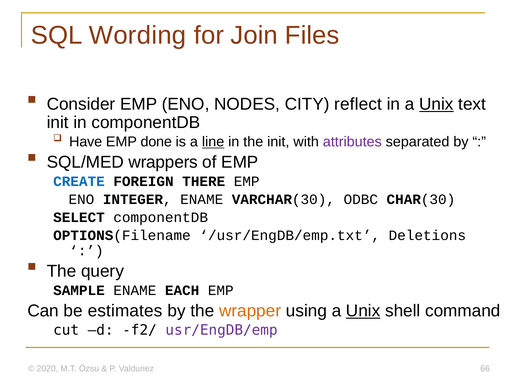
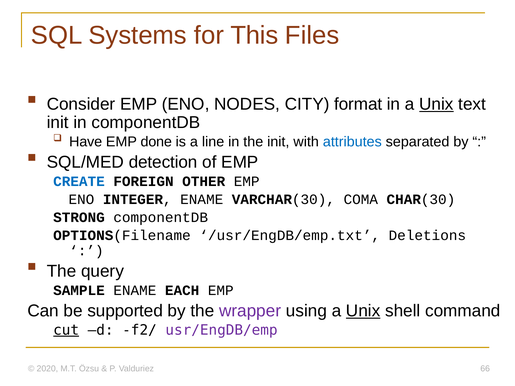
Wording: Wording -> Systems (138, 35)
Join: Join -> This (254, 35)
reflect: reflect -> format (358, 104)
line underline: present -> none (213, 142)
attributes colour: purple -> blue (352, 142)
wrappers: wrappers -> detection (163, 162)
THERE: THERE -> OTHER (204, 182)
ODBC: ODBC -> COMA (361, 200)
SELECT: SELECT -> STRONG (79, 218)
estimates: estimates -> supported (125, 311)
wrapper colour: orange -> purple (250, 311)
cut underline: none -> present (66, 330)
